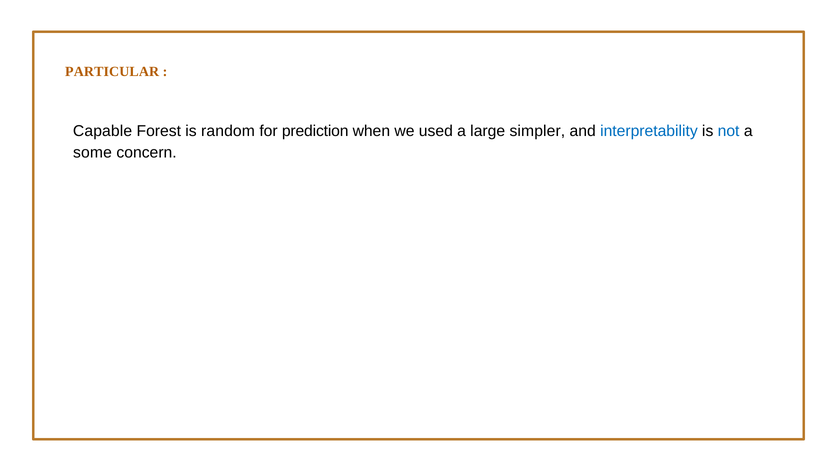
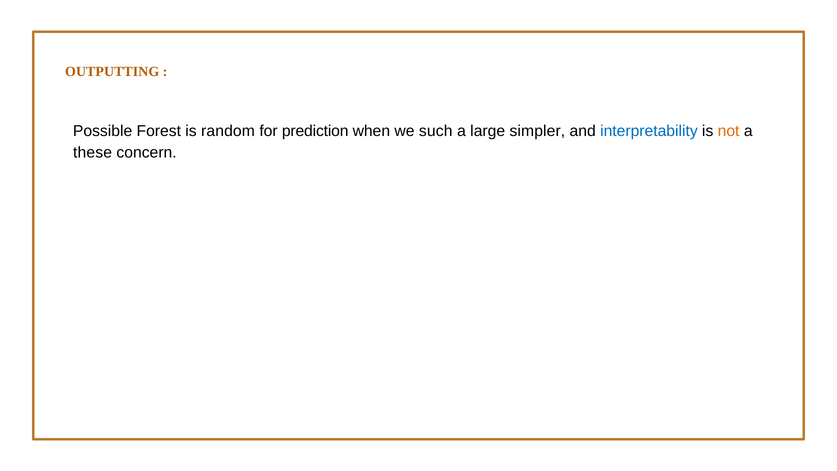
PARTICULAR: PARTICULAR -> OUTPUTTING (112, 72)
Capable: Capable -> Possible (103, 131)
used: used -> such (436, 131)
not colour: blue -> orange (729, 131)
some: some -> these (93, 153)
